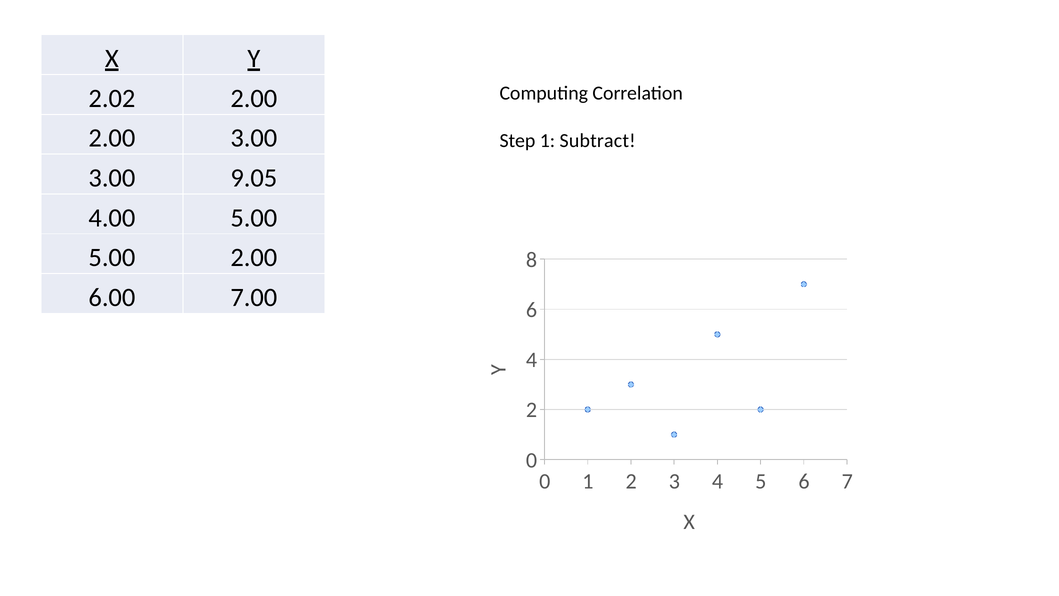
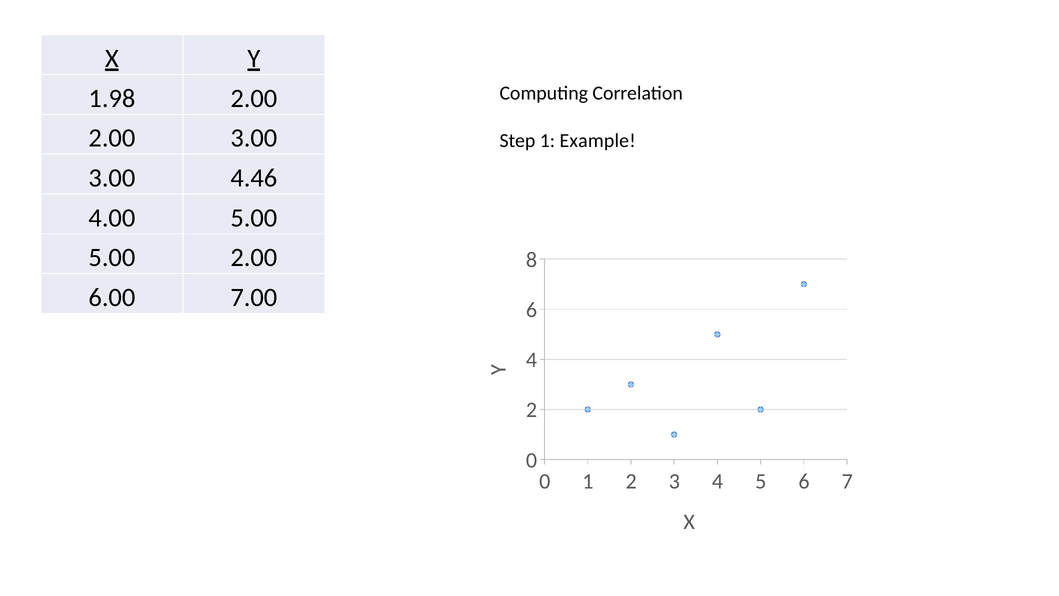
2.02: 2.02 -> 1.98 (112, 98)
Subtract: Subtract -> Example (598, 141)
9.05: 9.05 -> 4.46 (254, 178)
